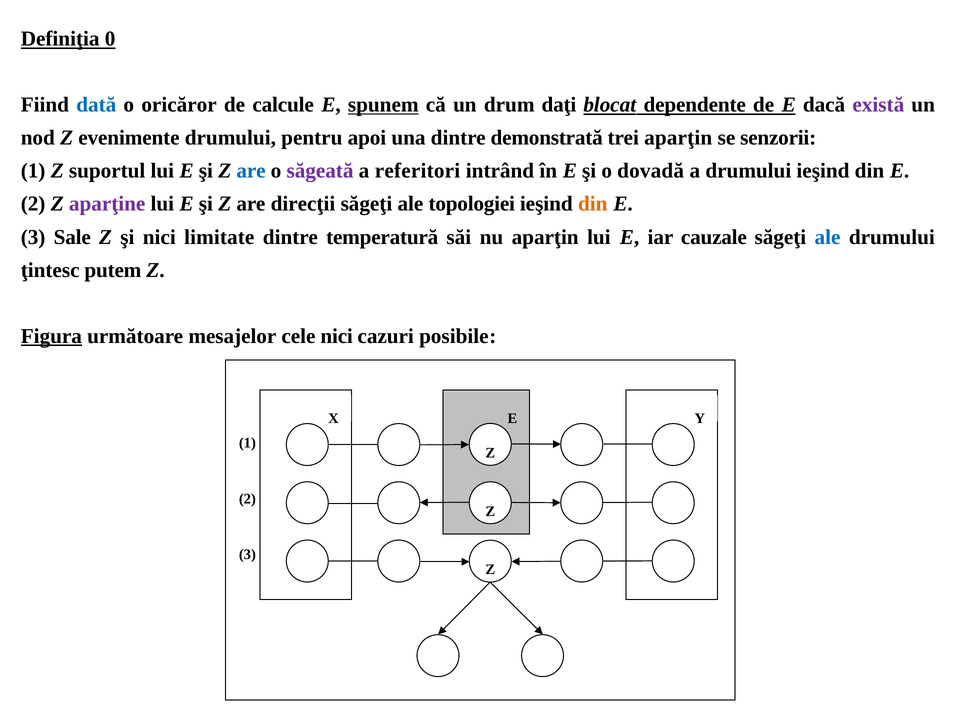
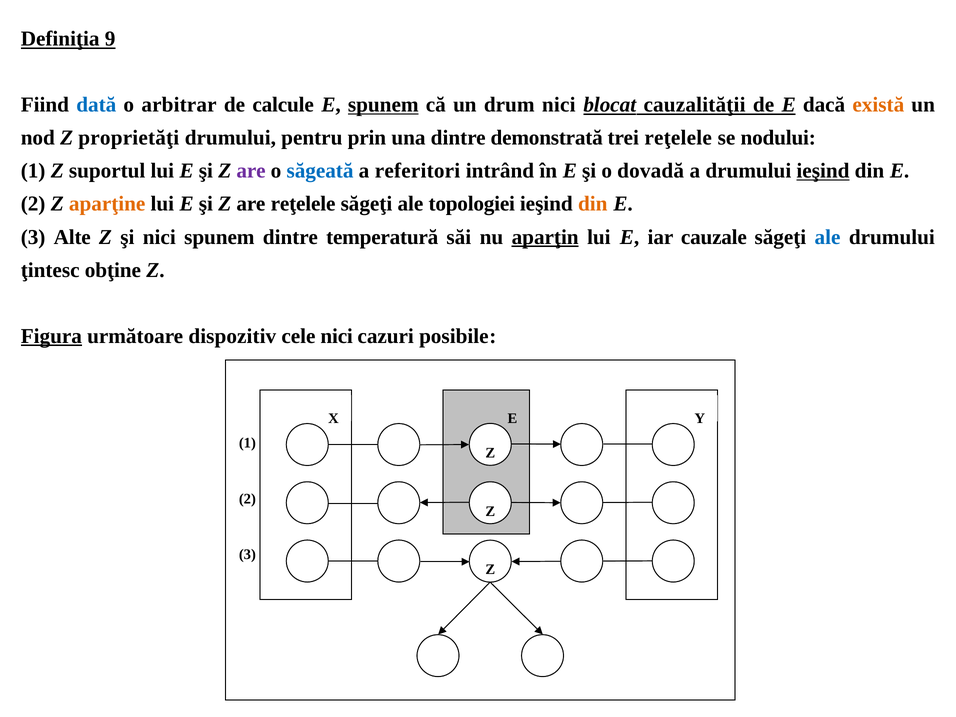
0: 0 -> 9 (110, 39)
oricăror: oricăror -> arbitrar (179, 105)
drum daţi: daţi -> nici (559, 105)
dependente: dependente -> cauzalităţii (695, 105)
există colour: purple -> orange (878, 105)
evenimente: evenimente -> proprietăţi (129, 138)
apoi: apoi -> prin (367, 138)
trei aparţin: aparţin -> reţelele (678, 138)
senzorii: senzorii -> nodului (778, 138)
are colour: blue -> purple (251, 171)
săgeată colour: purple -> blue (320, 171)
ieşind underline: none -> present (823, 171)
aparţine colour: purple -> orange (107, 204)
are direcţii: direcţii -> reţelele (303, 204)
Sale: Sale -> Alte (72, 237)
nici limitate: limitate -> spunem (219, 237)
aparţin underline: none -> present (545, 237)
putem: putem -> obţine (113, 270)
mesajelor: mesajelor -> dispozitiv (232, 336)
